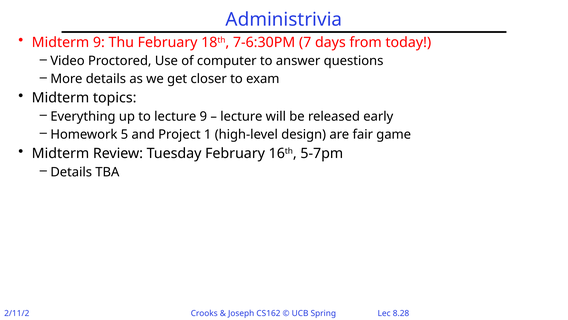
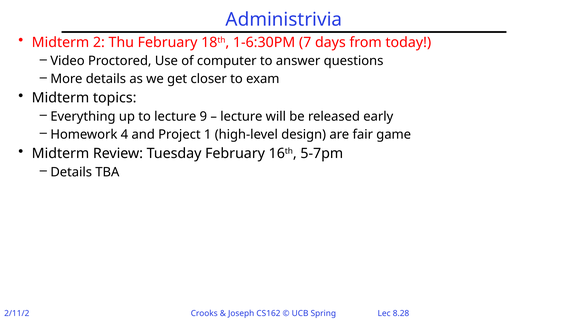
Midterm 9: 9 -> 2 (99, 42)
7-6:30PM: 7-6:30PM -> 1-6:30PM (264, 42)
5: 5 -> 4 (124, 134)
